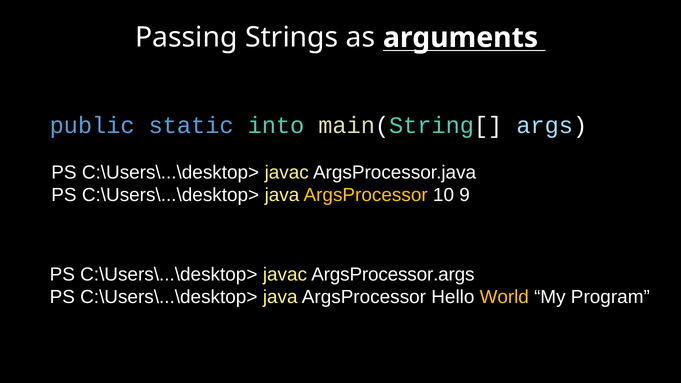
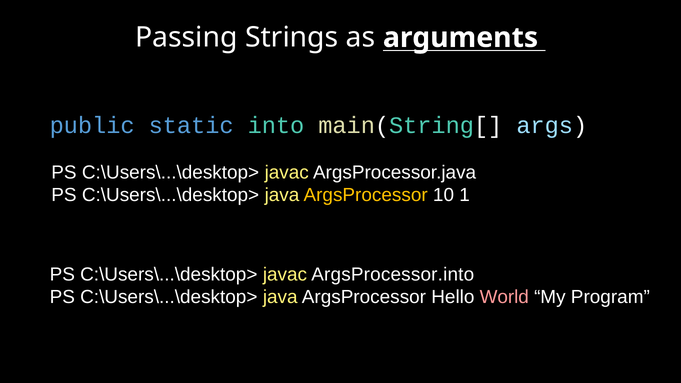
9: 9 -> 1 (465, 195)
ArgsProcessor.args: ArgsProcessor.args -> ArgsProcessor.into (393, 274)
World colour: yellow -> pink (504, 297)
